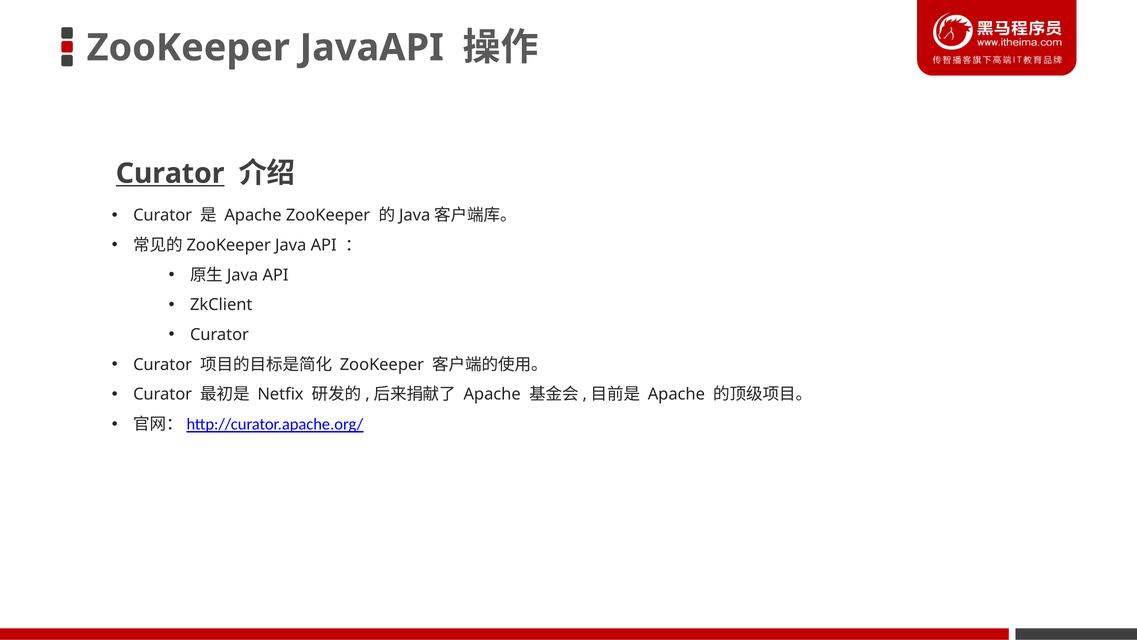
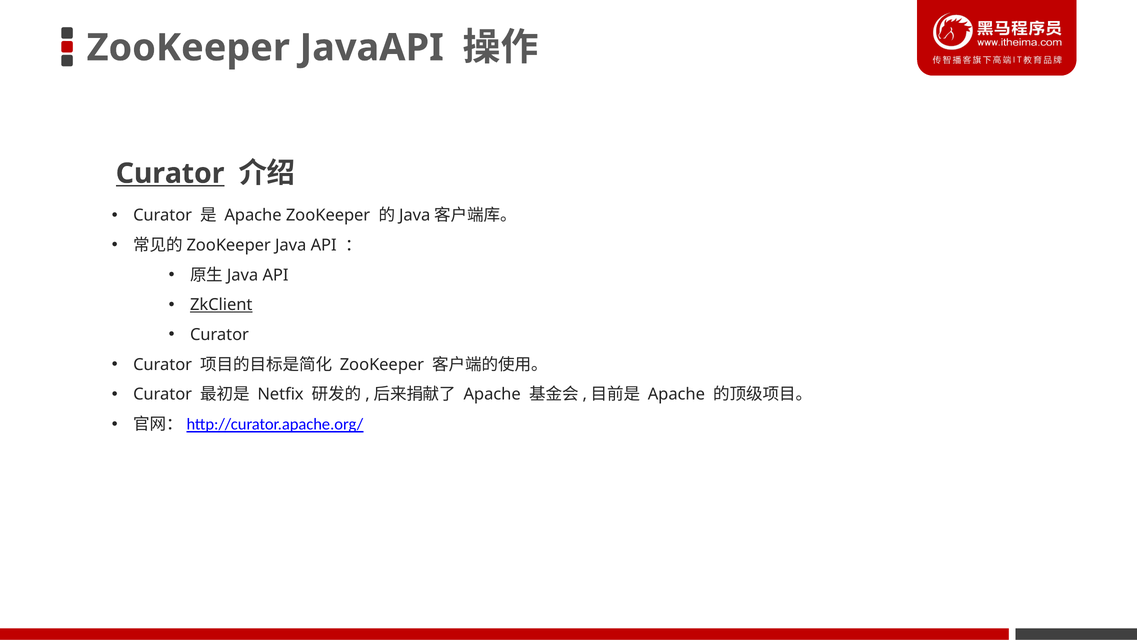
ZkClient underline: none -> present (221, 305)
